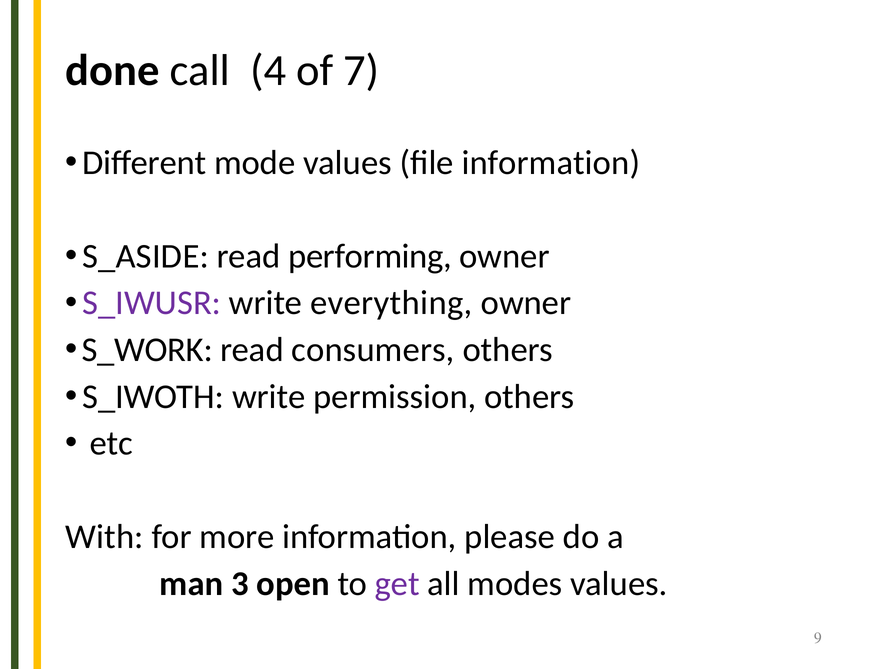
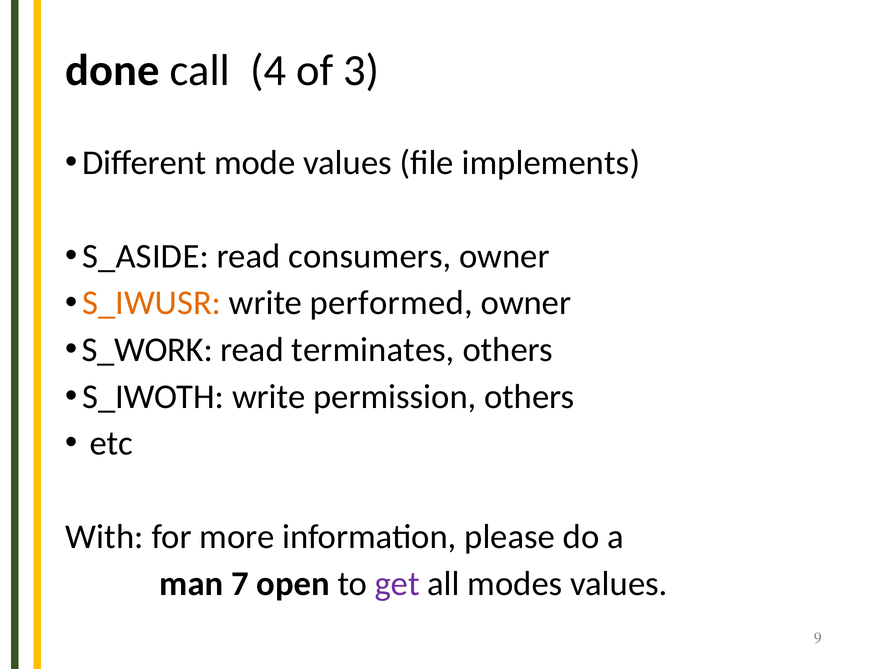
7: 7 -> 3 (361, 70)
file information: information -> implements (551, 163)
performing: performing -> consumers (370, 256)
S_IWUSR colour: purple -> orange (152, 303)
everything: everything -> performed (391, 303)
consumers: consumers -> terminates (373, 350)
3: 3 -> 7 (240, 584)
